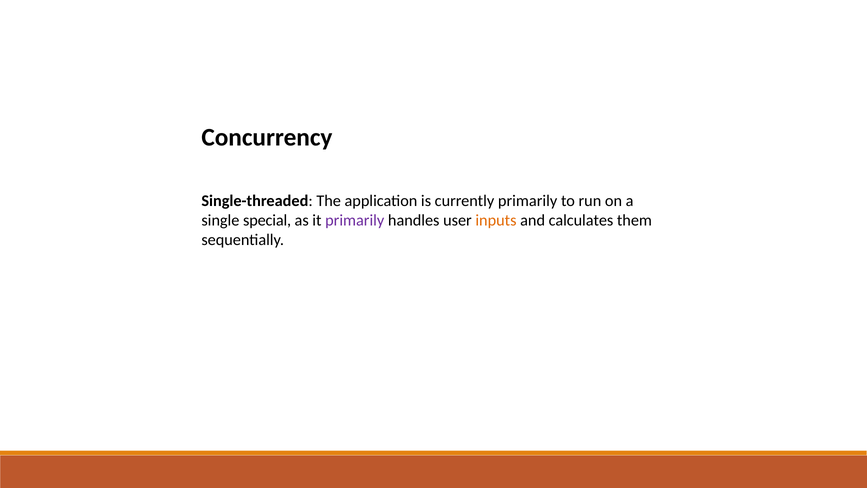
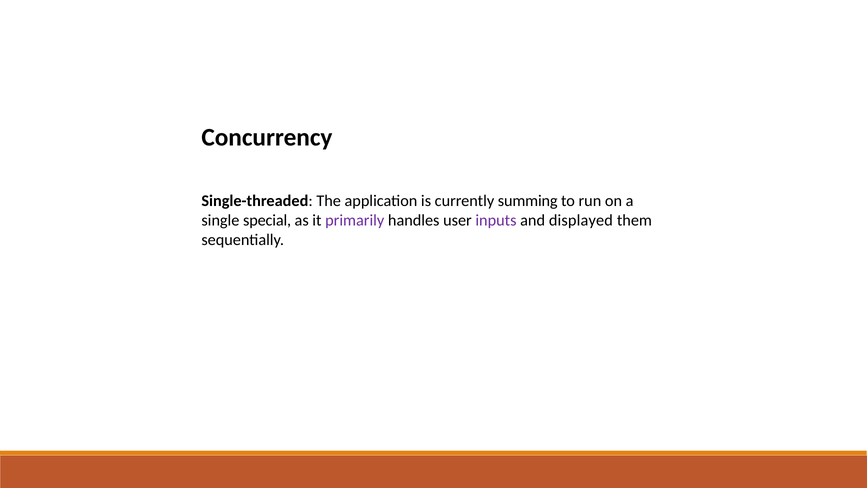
currently primarily: primarily -> summing (528, 201)
inputs colour: orange -> purple (496, 220)
calculates: calculates -> displayed (581, 220)
